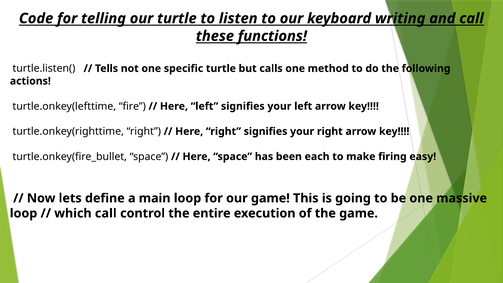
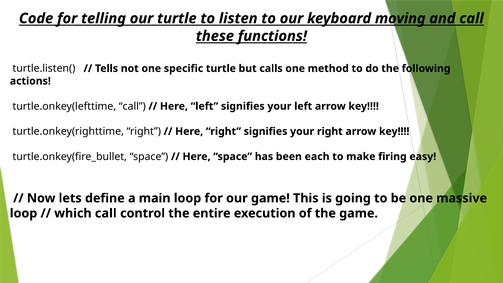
writing: writing -> moving (400, 18)
turtle.onkey(lefttime fire: fire -> call (132, 106)
